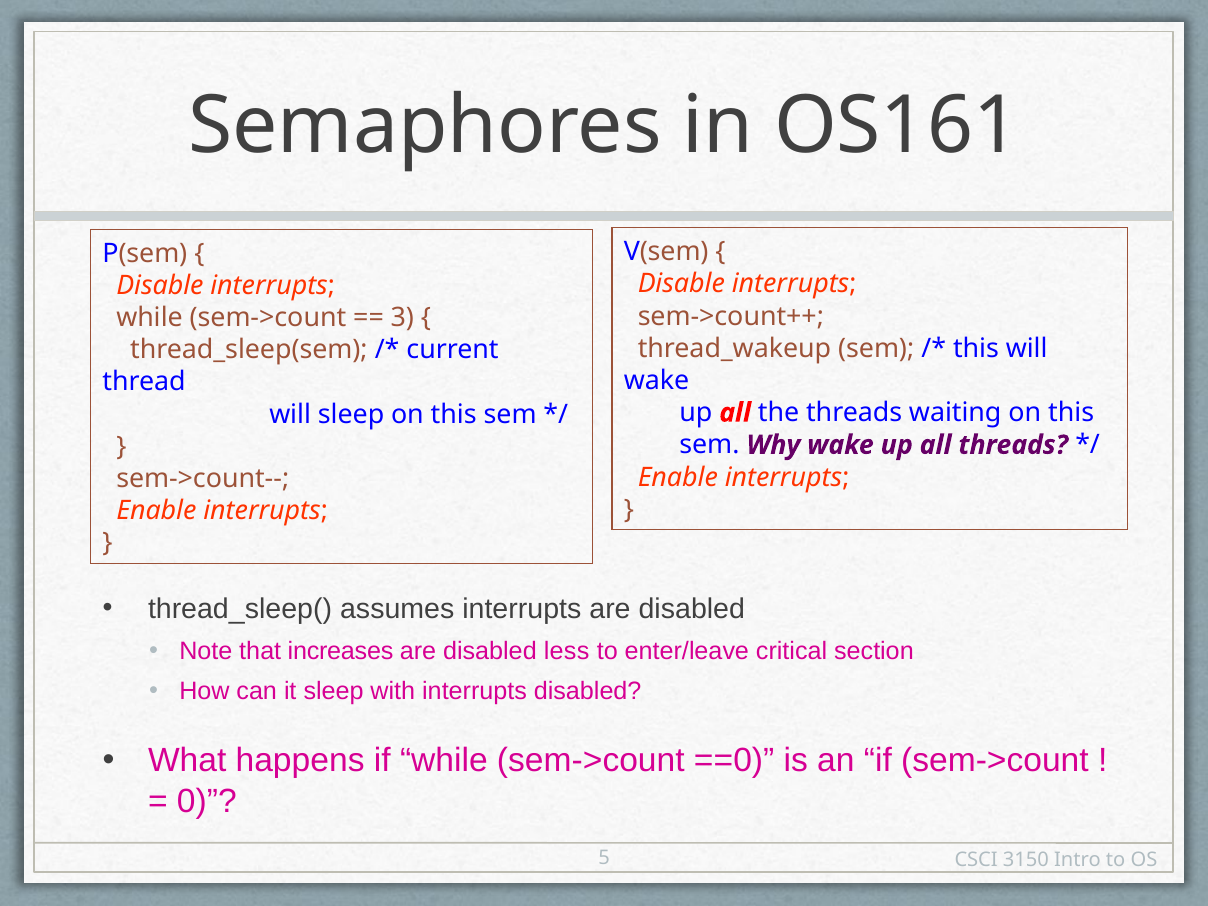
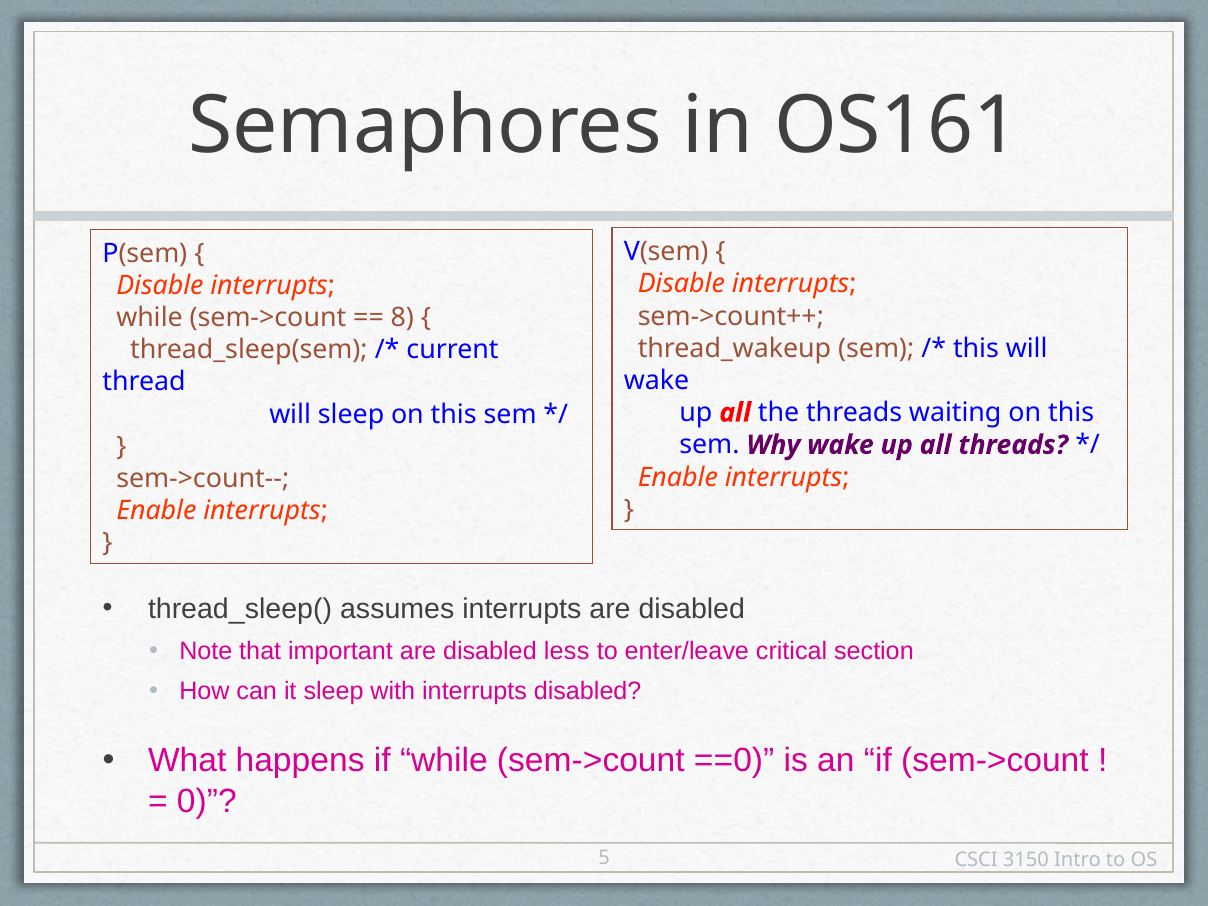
3: 3 -> 8 (402, 318)
increases: increases -> important (340, 651)
